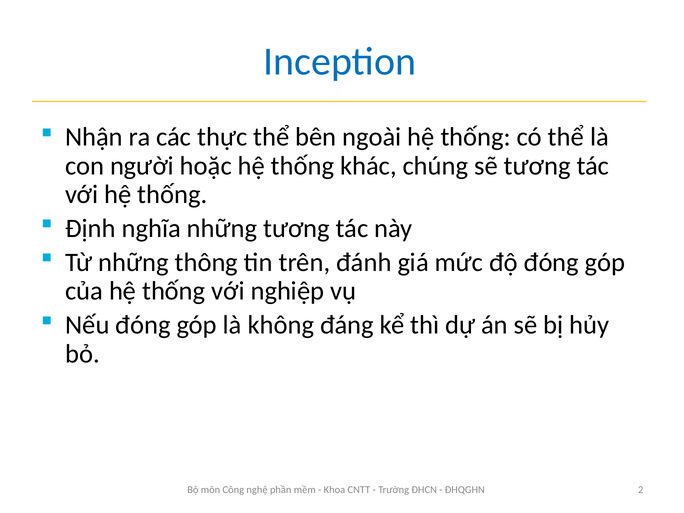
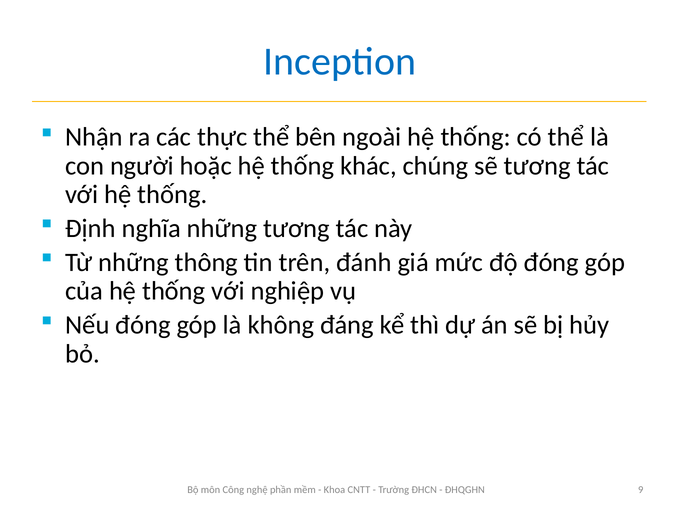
2: 2 -> 9 (641, 490)
